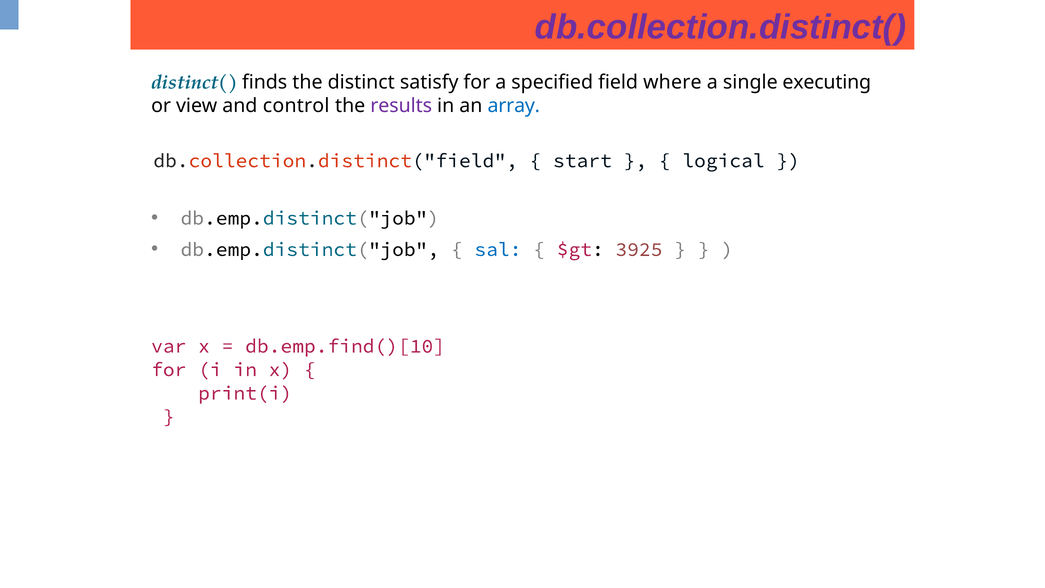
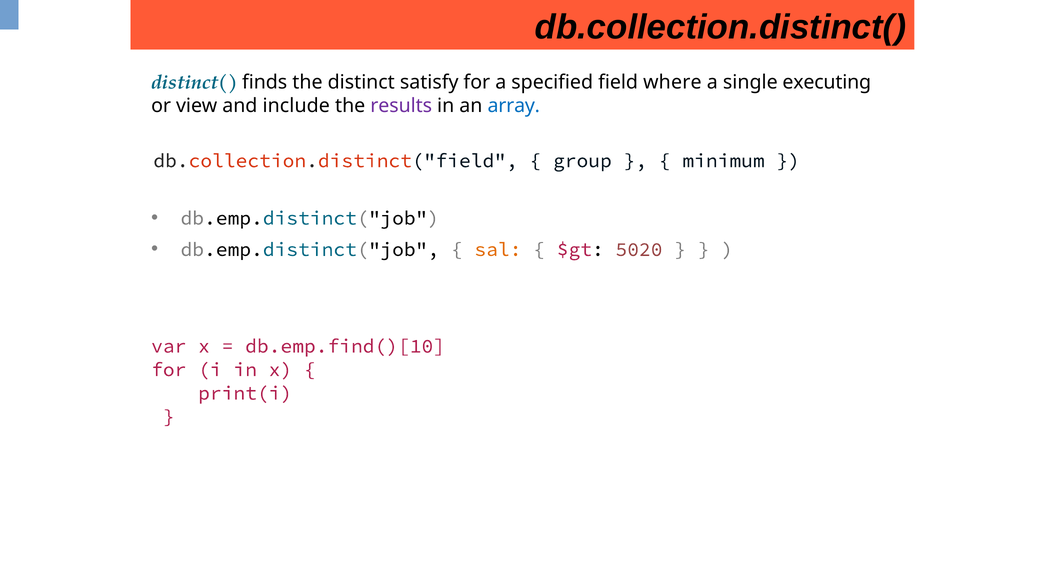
db.collection.distinct( colour: purple -> black (720, 27)
control: control -> include (296, 106)
start: start -> group (582, 161)
logical: logical -> minimum (723, 161)
sal colour: blue -> orange (498, 249)
3925: 3925 -> 5020 (639, 249)
